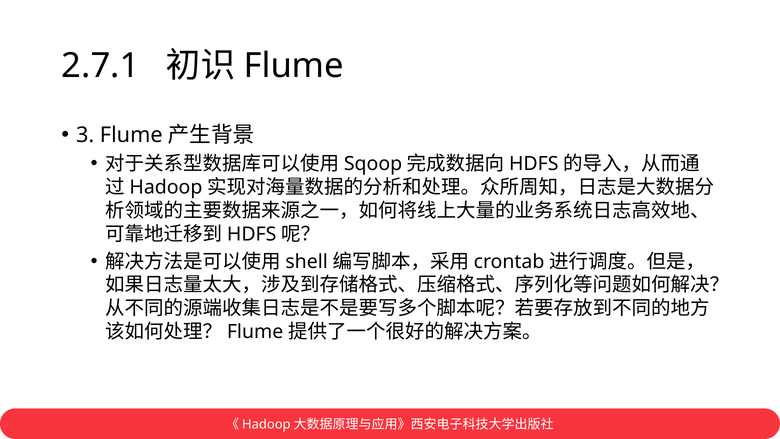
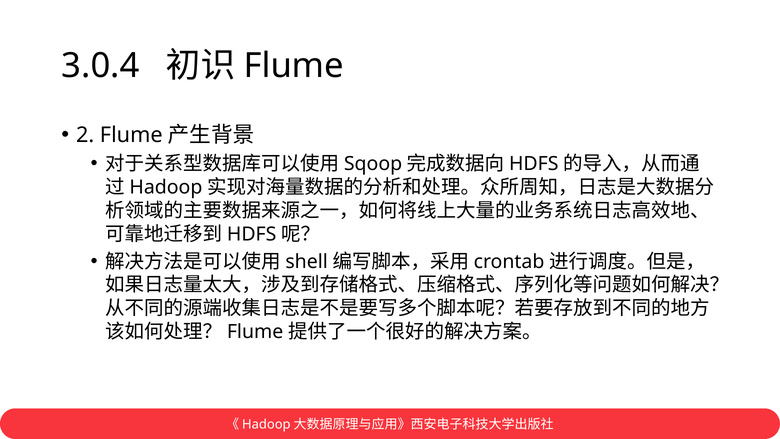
2.7.1: 2.7.1 -> 3.0.4 (100, 66)
3: 3 -> 2 (85, 135)
